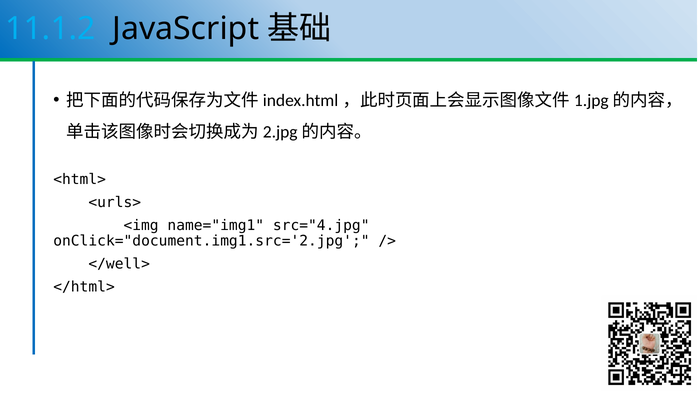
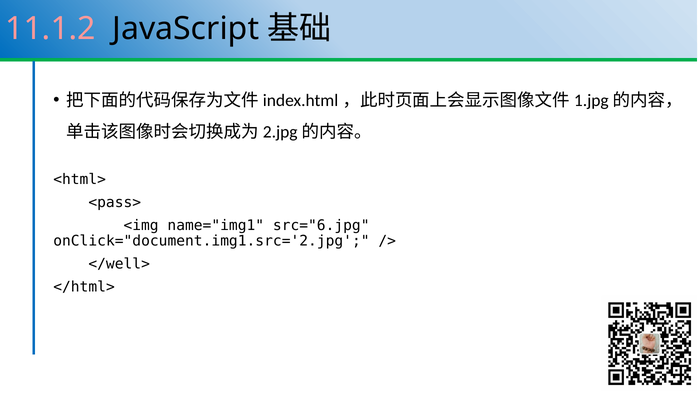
11.1.2 colour: light blue -> pink (51, 29)
<urls>: <urls> -> <pass> (115, 202)
src="4.jpg: src="4.jpg -> src="6.jpg (321, 225)
